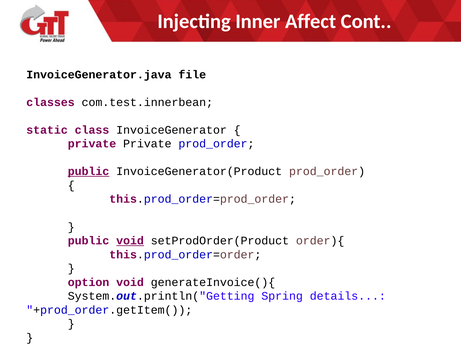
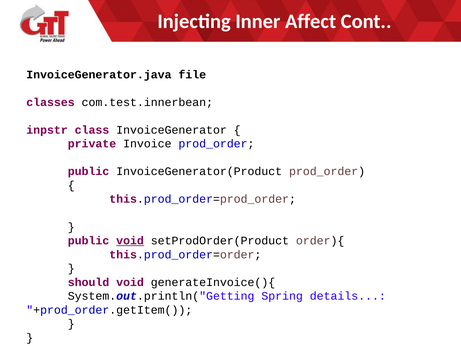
static: static -> inpstr (47, 130)
private Private: Private -> Invoice (147, 144)
public underline: present -> none (89, 171)
option: option -> should (89, 282)
